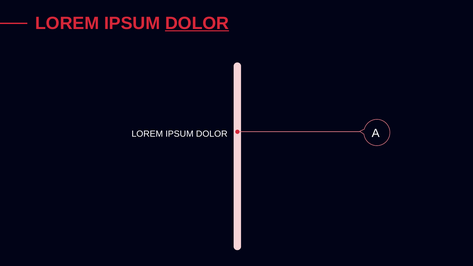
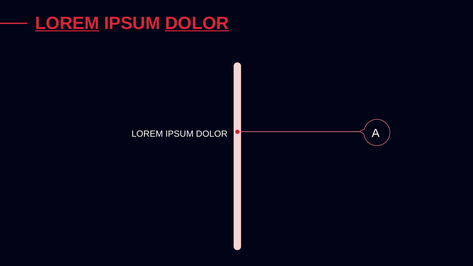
LOREM underline: none -> present (67, 23)
